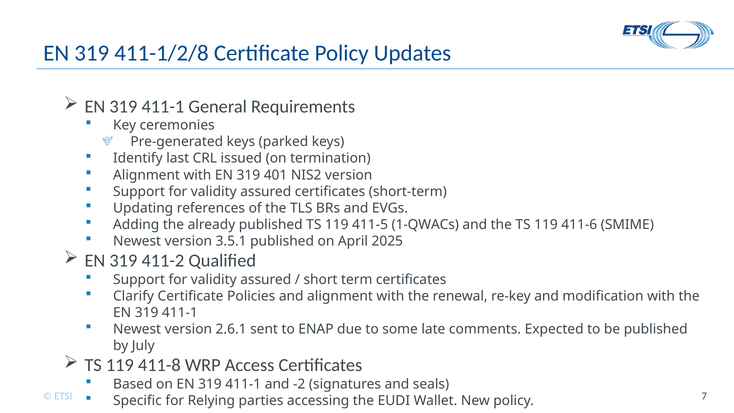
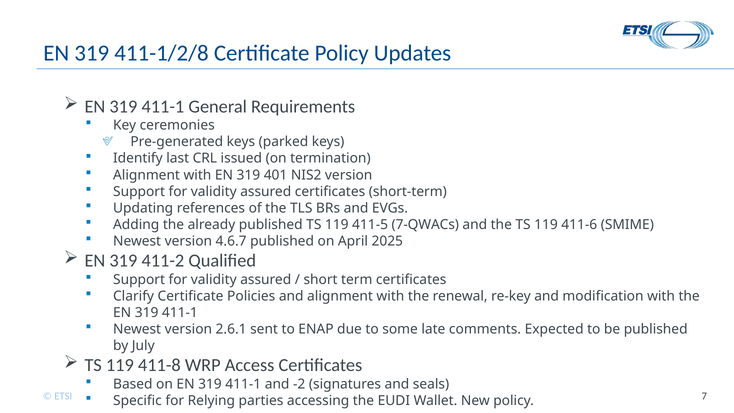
1-QWACs: 1-QWACs -> 7-QWACs (425, 224)
3.5.1: 3.5.1 -> 4.6.7 (231, 241)
